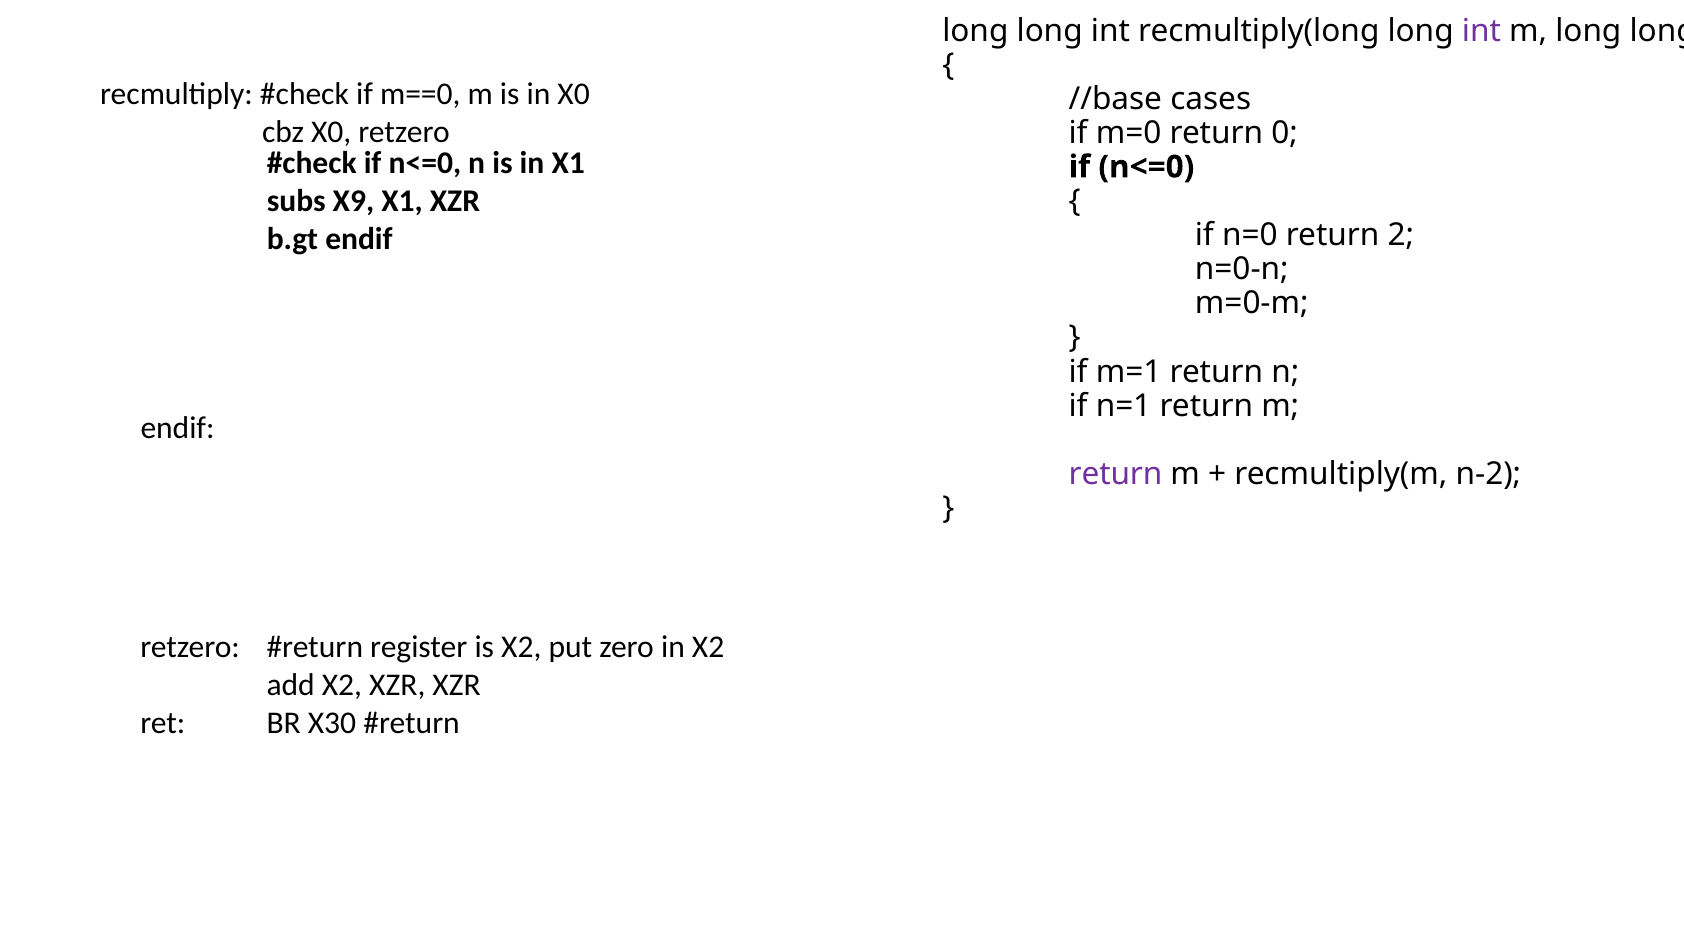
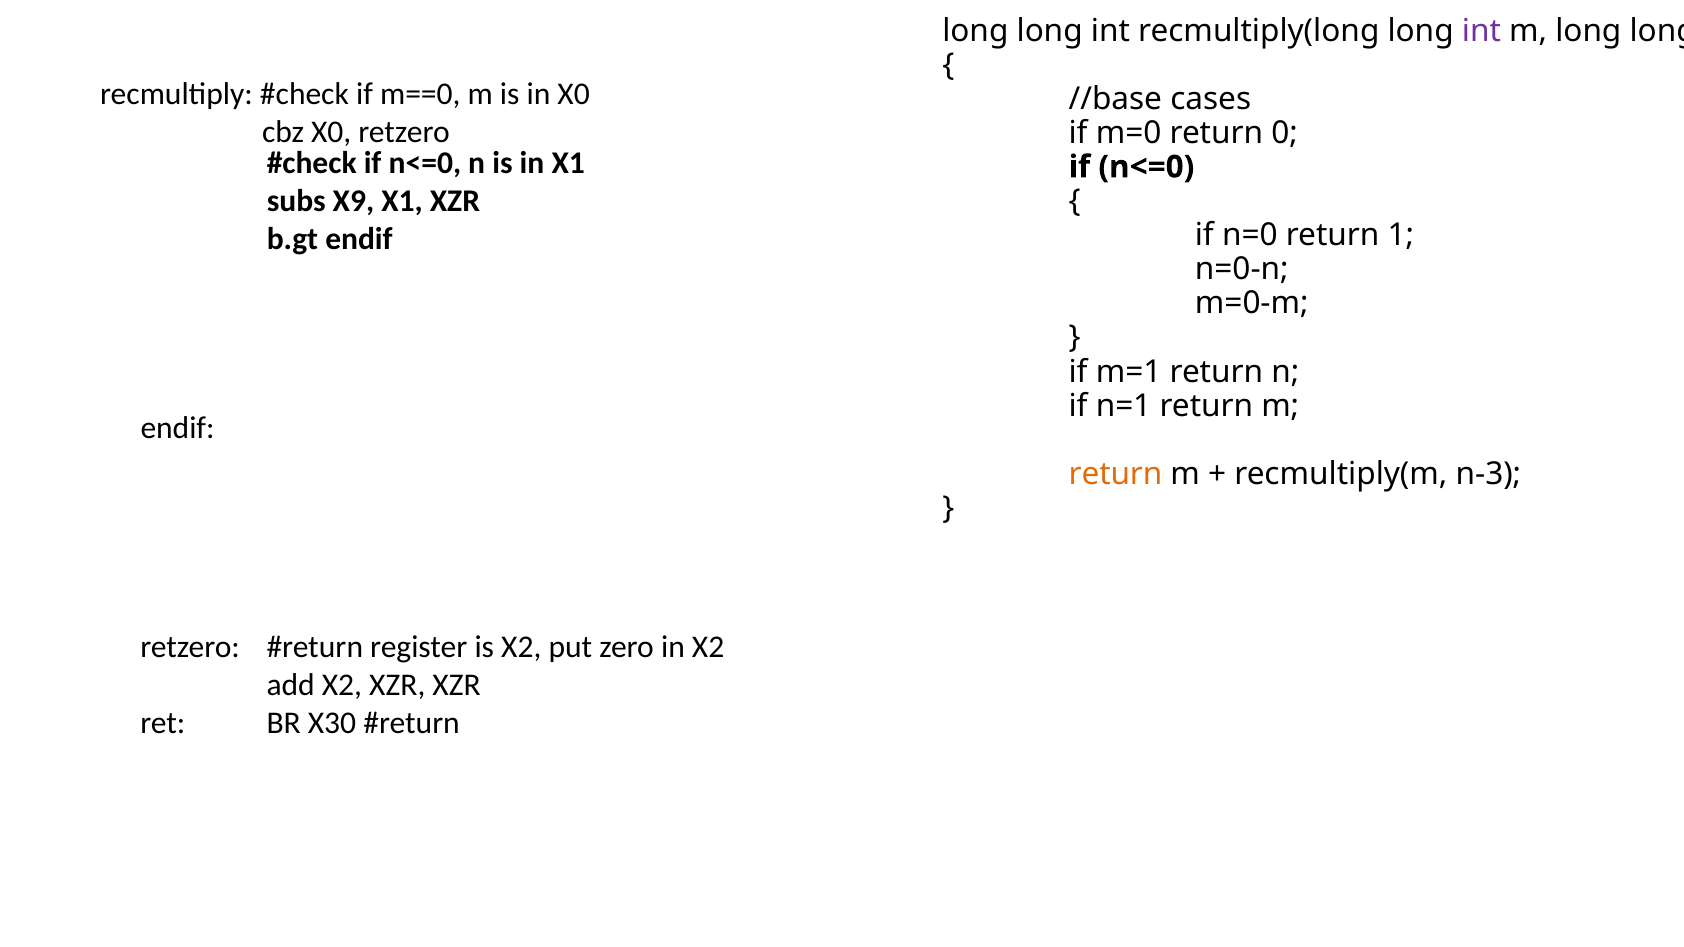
2: 2 -> 1 (1401, 235)
return colour: purple -> orange (1115, 474)
n-2: n-2 -> n-3 (1488, 474)
